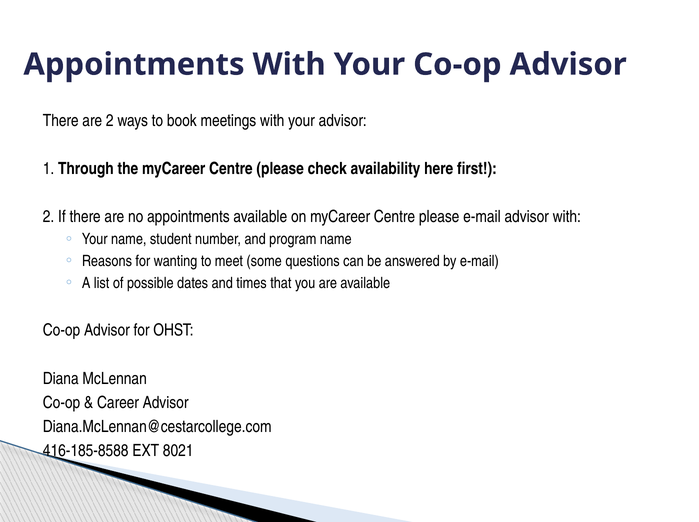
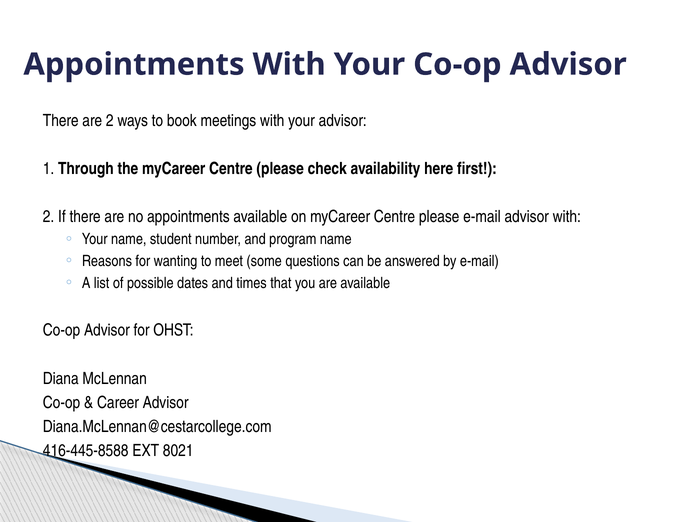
416-185-8588: 416-185-8588 -> 416-445-8588 (86, 451)
